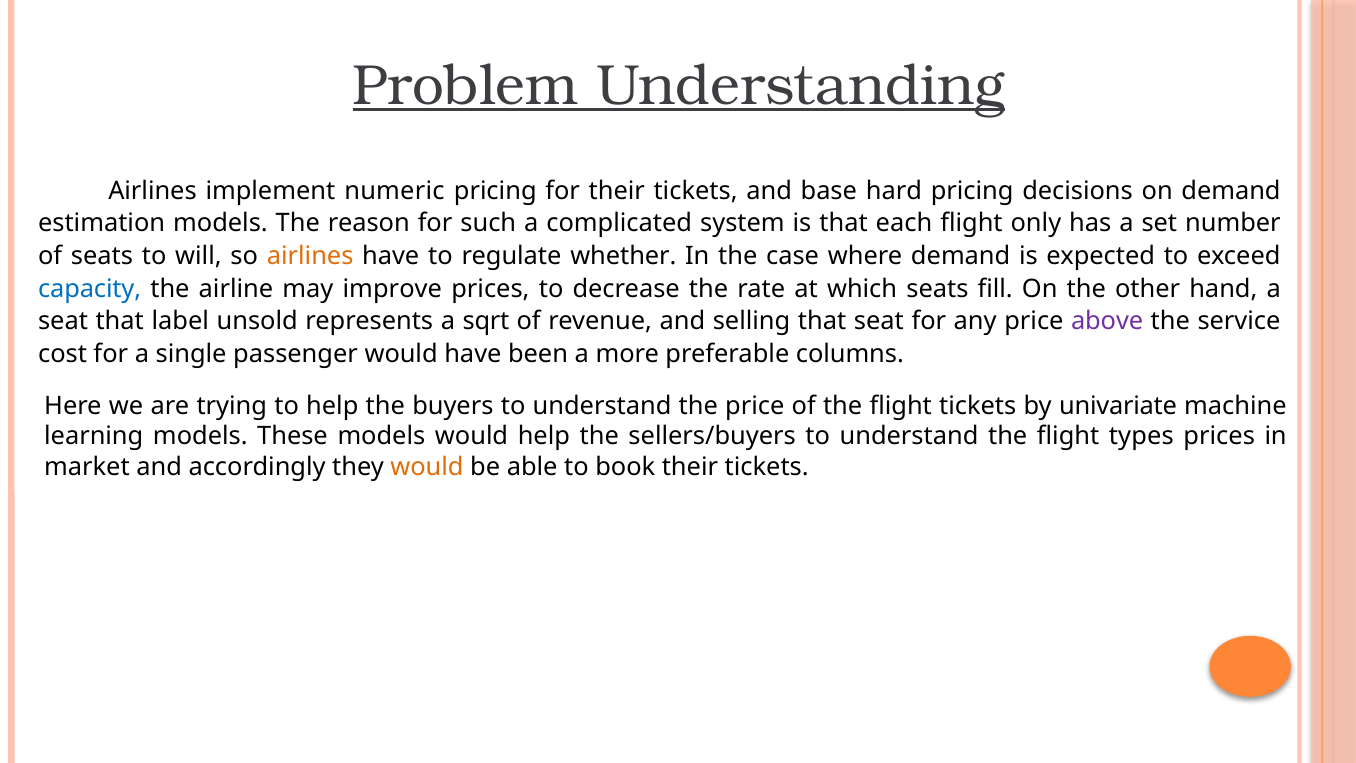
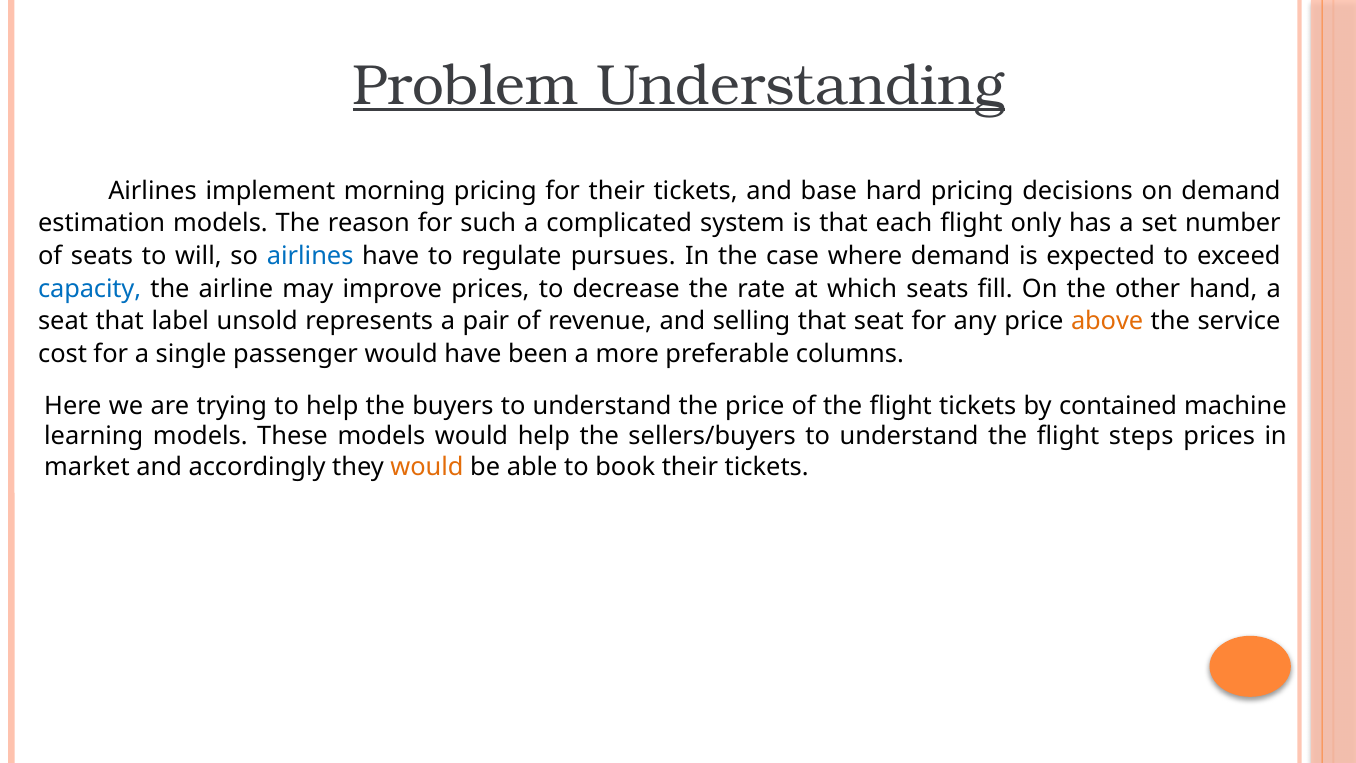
numeric: numeric -> morning (395, 191)
airlines colour: orange -> blue (310, 256)
whether: whether -> pursues (623, 256)
sqrt: sqrt -> pair (486, 321)
above colour: purple -> orange (1107, 321)
univariate: univariate -> contained (1118, 406)
types: types -> steps (1141, 436)
